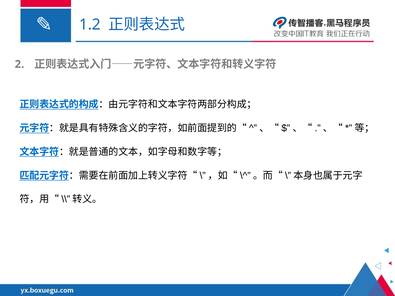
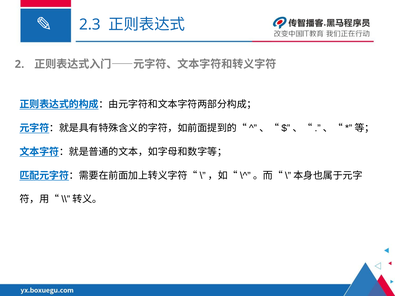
1.2: 1.2 -> 2.3 (90, 24)
